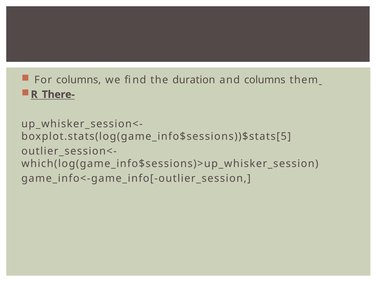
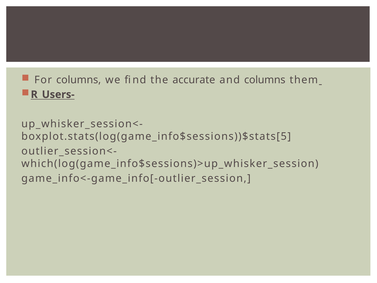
duration: duration -> accurate (194, 80)
There-: There- -> Users- (58, 94)
